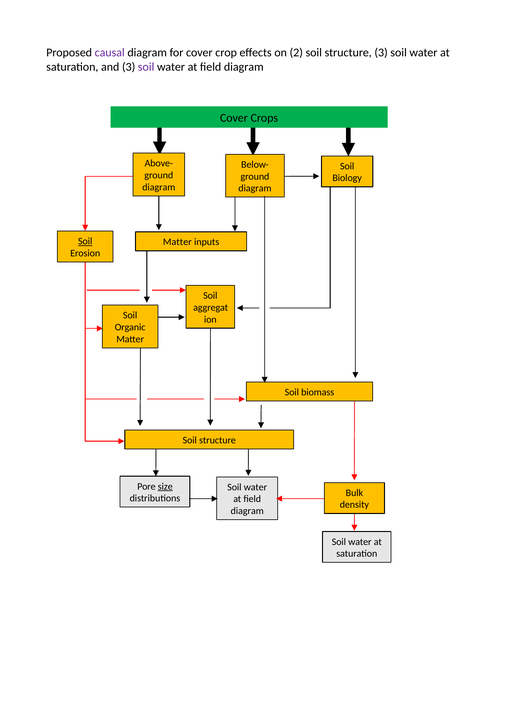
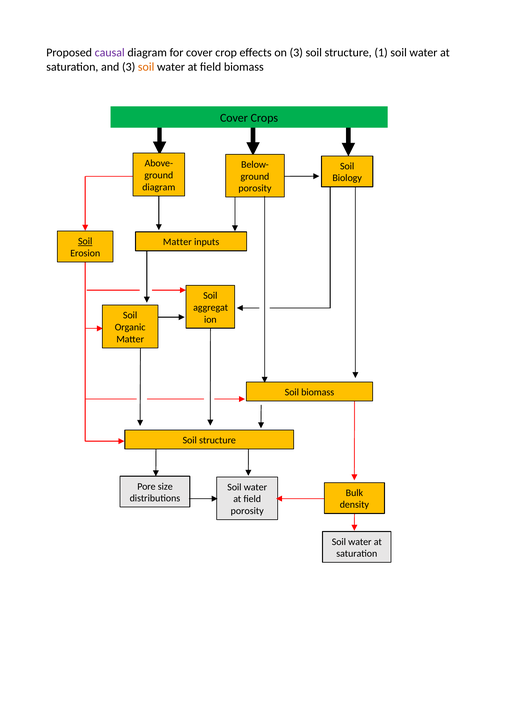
on 2: 2 -> 3 (296, 53)
structure 3: 3 -> 1 (381, 53)
soil colour: purple -> orange (146, 67)
diagram: diagram -> biomass (244, 67)
diagram: diagram -> porosity (255, 188)
size underline: present -> none (165, 487)
diagram: diagram -> porosity (247, 511)
